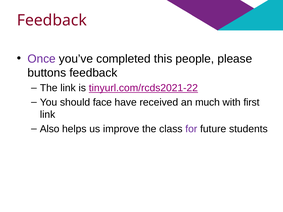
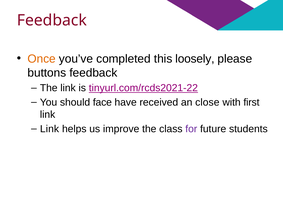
Once colour: purple -> orange (42, 59)
people: people -> loosely (195, 59)
much: much -> close (207, 102)
Also: Also -> Link (50, 129)
